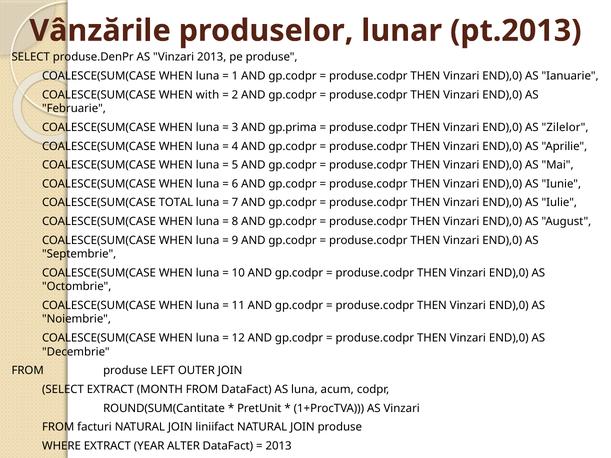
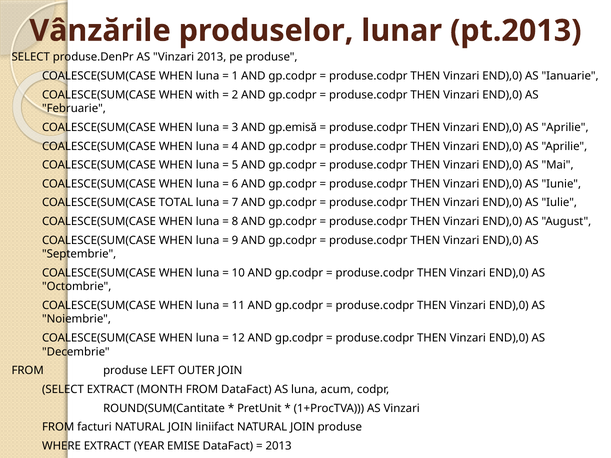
gp.prima: gp.prima -> gp.emisă (293, 127)
Zilelor: Zilelor -> Aprilie (565, 127)
ALTER: ALTER -> EMISE (184, 446)
